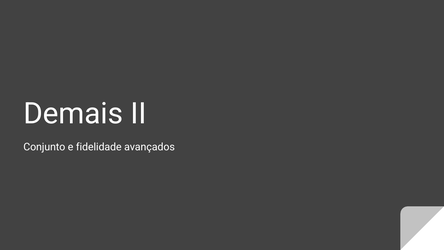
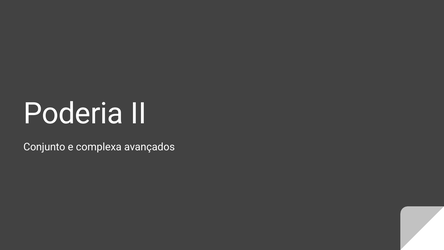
Demais: Demais -> Poderia (73, 114)
fidelidade: fidelidade -> complexa (99, 147)
